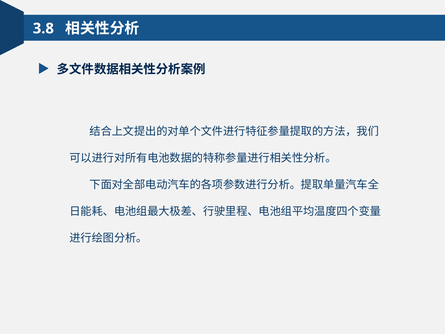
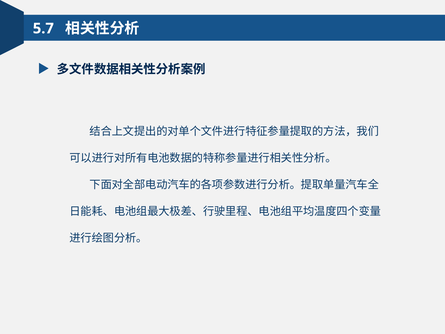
3.8: 3.8 -> 5.7 (43, 28)
